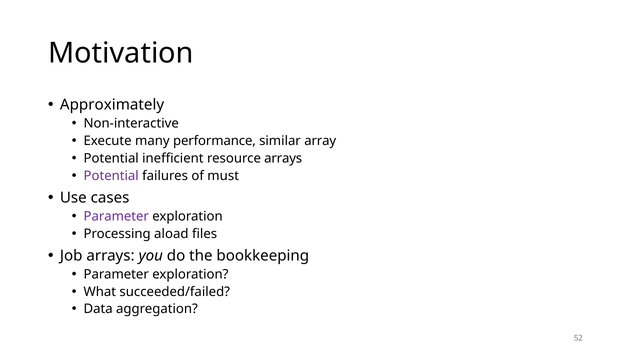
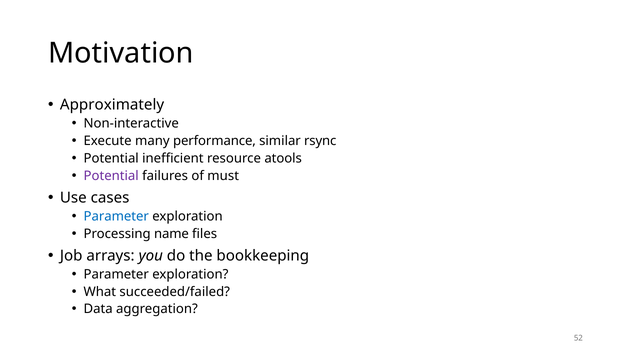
array: array -> rsync (320, 141)
resource arrays: arrays -> atools (283, 158)
Parameter colour: purple -> blue (116, 216)
aload: aload -> name (171, 234)
